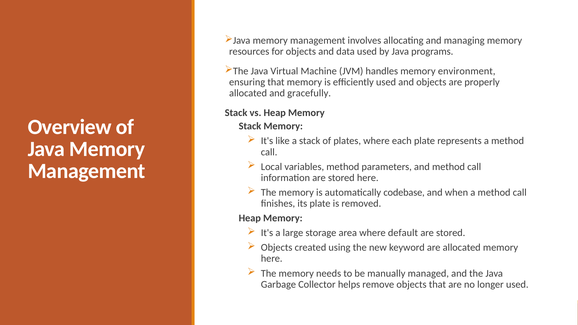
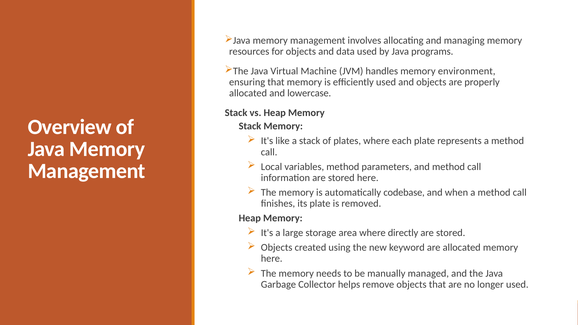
gracefully: gracefully -> lowercase (309, 93)
default: default -> directly (403, 233)
